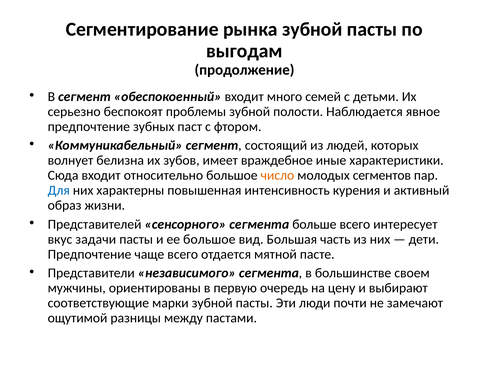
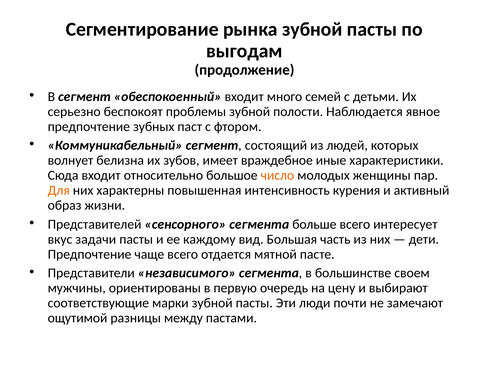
сегментов: сегментов -> женщины (382, 175)
Для colour: blue -> orange (59, 190)
ее большое: большое -> каждому (209, 239)
